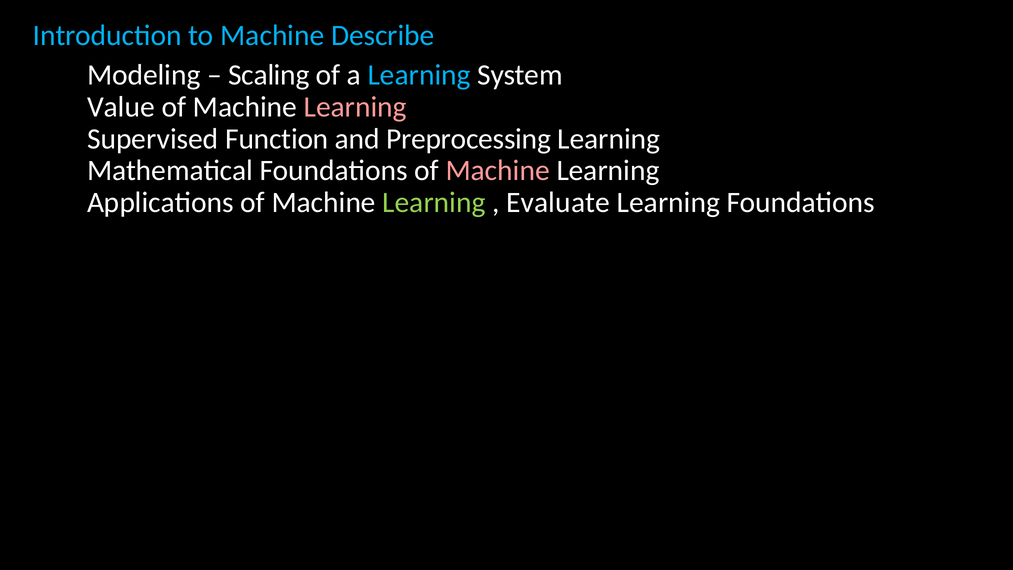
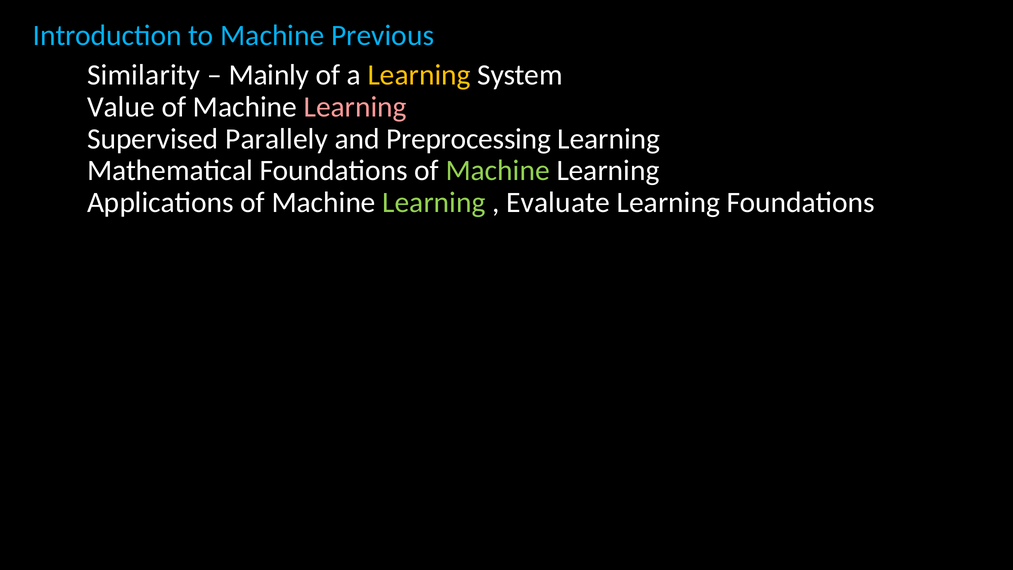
Describe: Describe -> Previous (383, 36)
Modeling: Modeling -> Similarity (144, 75)
Scaling: Scaling -> Mainly (269, 75)
Learning colour: light blue -> yellow (419, 75)
Function: Function -> Parallely (277, 139)
Machine colour: pink -> light green (498, 171)
